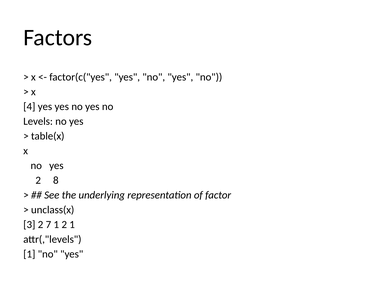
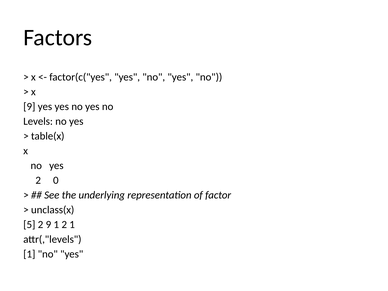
4: 4 -> 9 (29, 107)
8: 8 -> 0 (56, 180)
3: 3 -> 5 (29, 224)
2 7: 7 -> 9 (48, 224)
